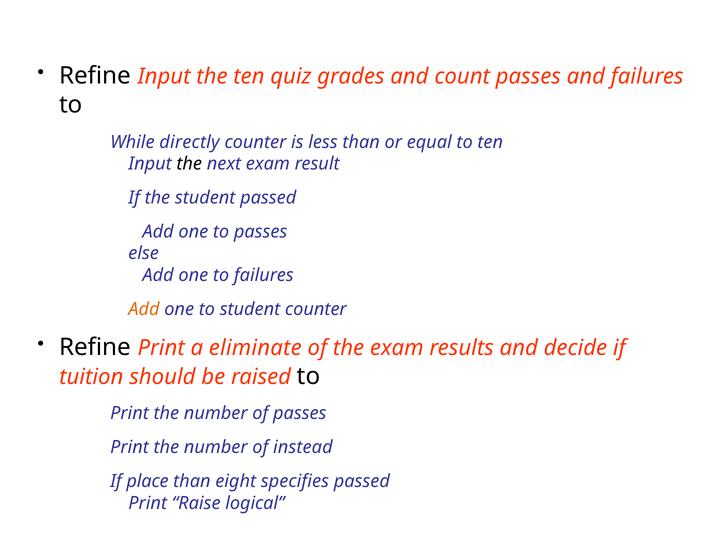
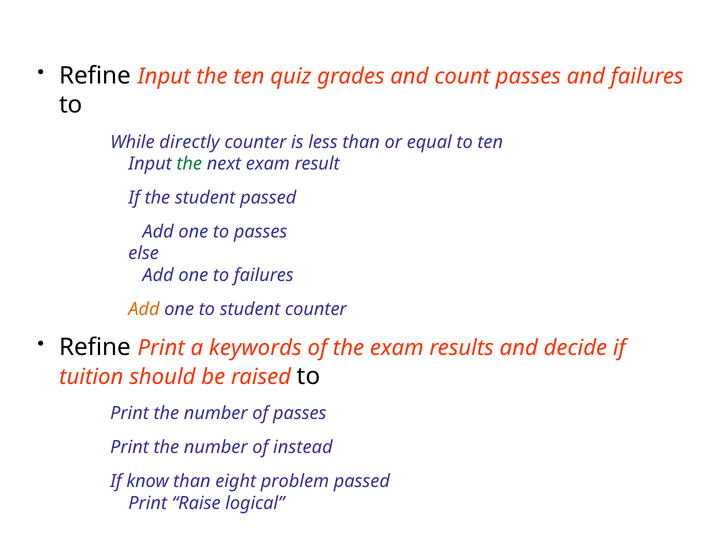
the colour: black -> green (189, 164)
eliminate: eliminate -> keywords (255, 348)
place: place -> know (148, 481)
specifies: specifies -> problem (295, 481)
